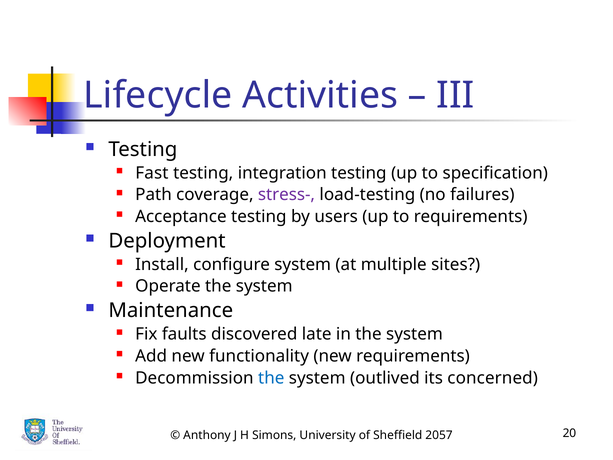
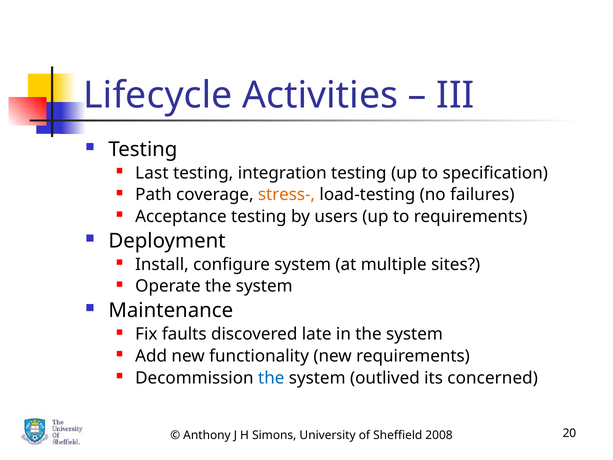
Fast: Fast -> Last (152, 173)
stress- colour: purple -> orange (287, 195)
2057: 2057 -> 2008 (439, 435)
